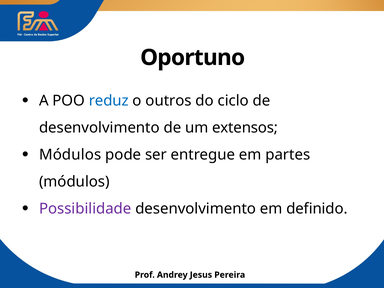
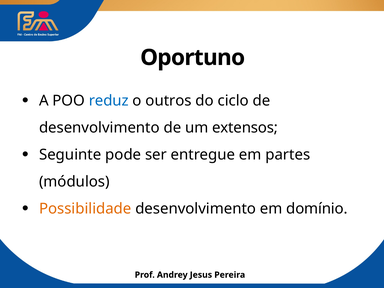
Módulos: Módulos -> Seguinte (70, 155)
Possibilidade colour: purple -> orange (85, 209)
definido: definido -> domínio (317, 209)
